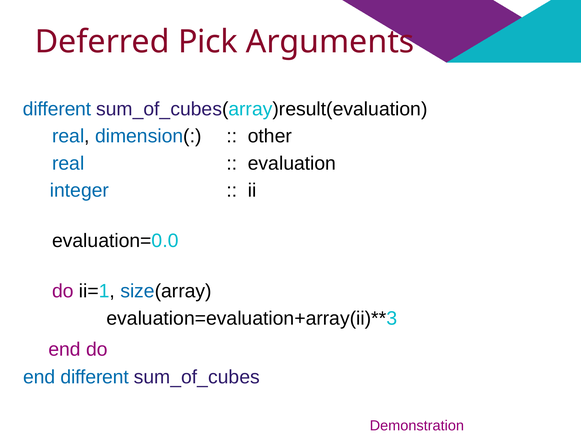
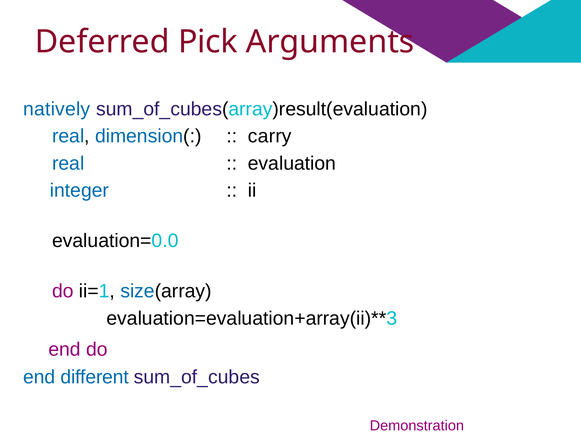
different: different -> natively (57, 109)
other: other -> carry (270, 136)
